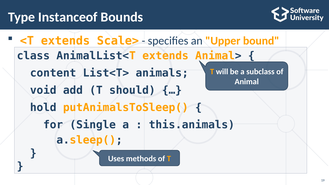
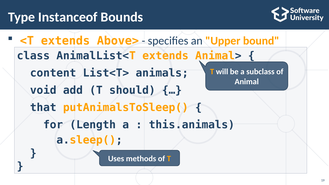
Scale>: Scale> -> Above> (118, 41)
hold: hold -> that (43, 108)
Single: Single -> Length (93, 125)
